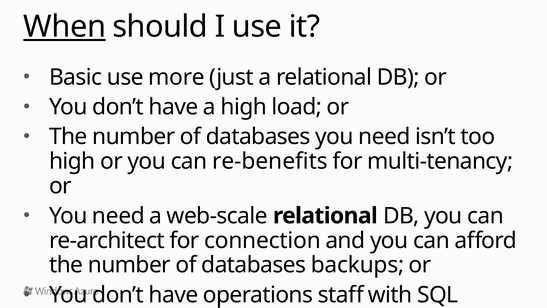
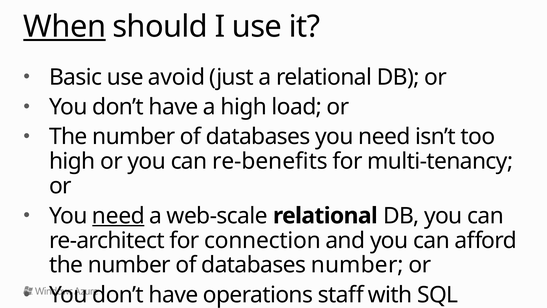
more: more -> avoid (176, 77)
need underline: none -> present (118, 216)
databases backups: backups -> number (357, 265)
